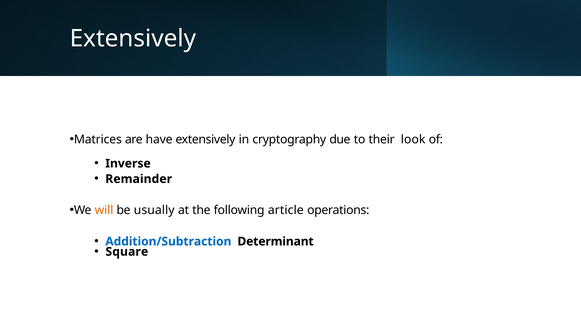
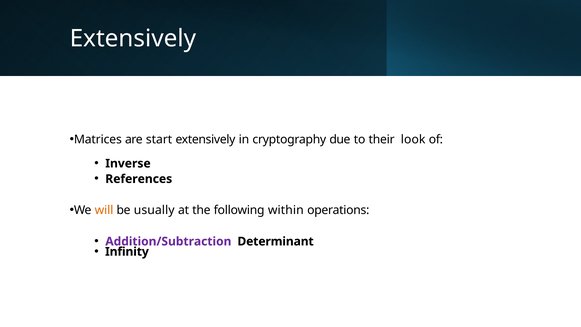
have: have -> start (159, 139)
Remainder: Remainder -> References (139, 179)
article: article -> within (286, 210)
Addition/Subtraction colour: blue -> purple (168, 241)
Square: Square -> Infinity (127, 252)
